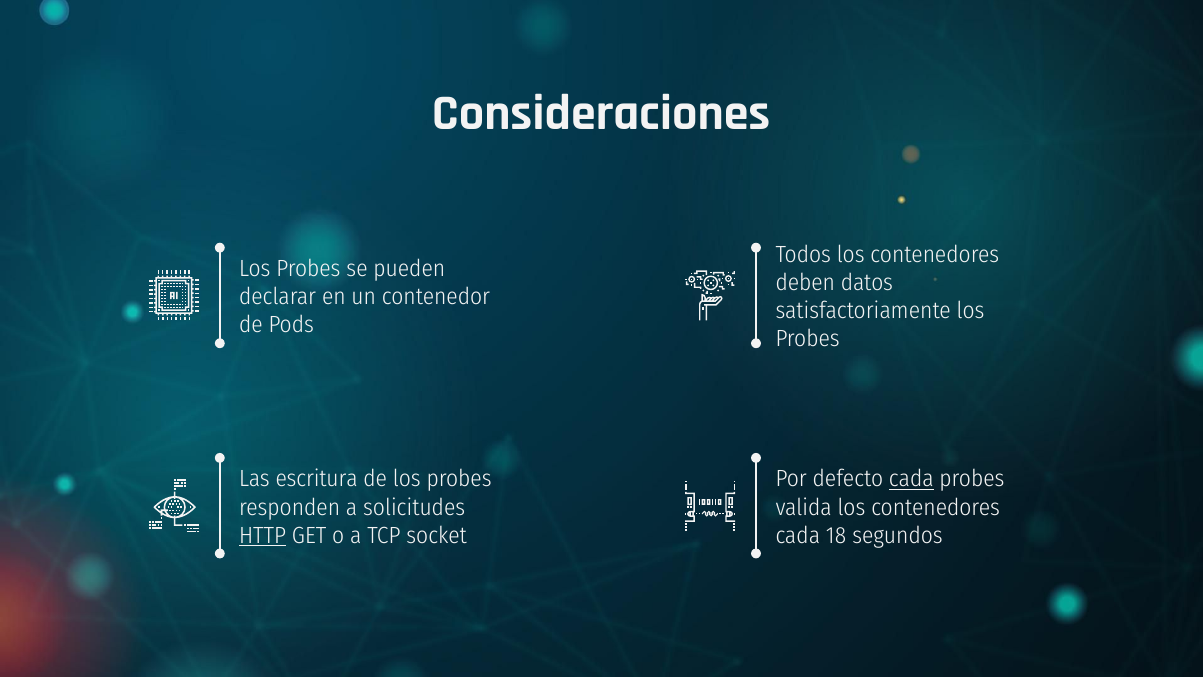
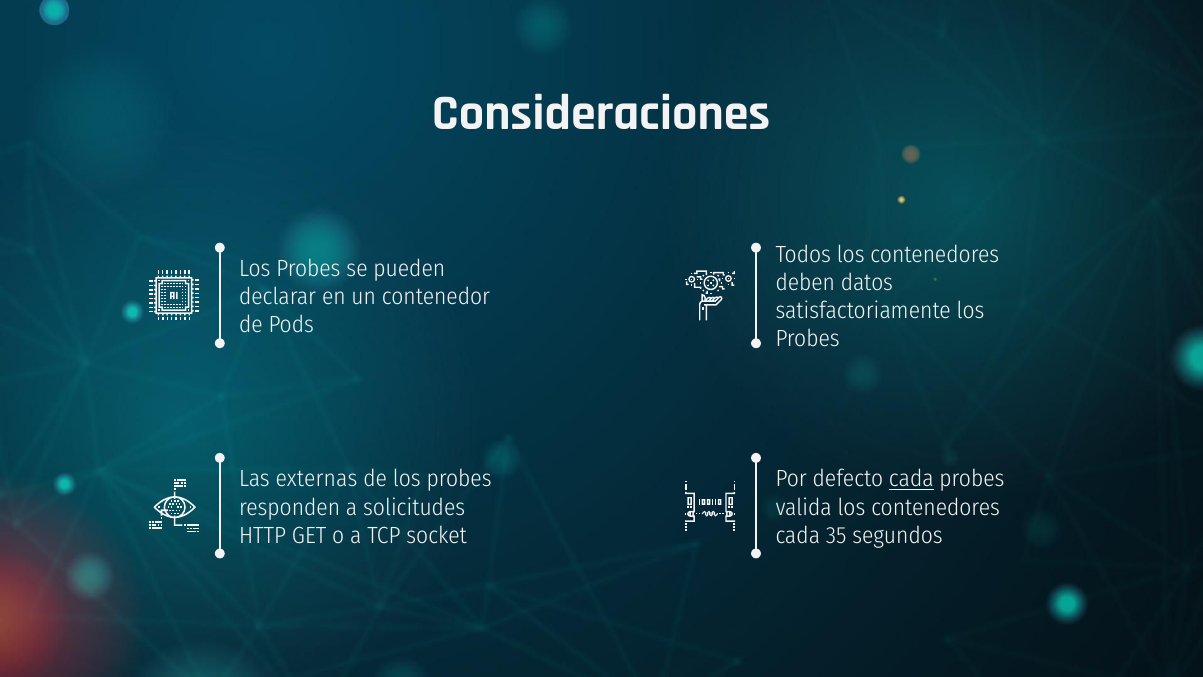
escritura: escritura -> externas (316, 479)
HTTP underline: present -> none (263, 535)
18: 18 -> 35 (836, 535)
